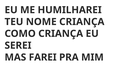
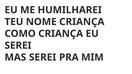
MAS FAREI: FAREI -> SEREI (43, 57)
